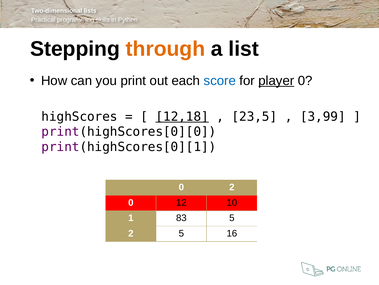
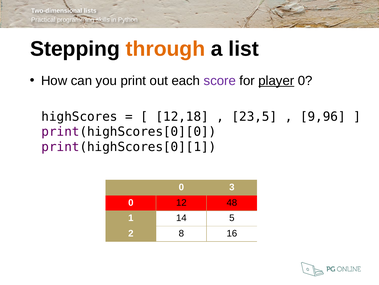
score colour: blue -> purple (220, 81)
12,18 underline: present -> none (182, 116)
3,99: 3,99 -> 9,96 (323, 116)
0 2: 2 -> 3 (232, 187)
10: 10 -> 48 (232, 202)
83: 83 -> 14 (181, 217)
2 5: 5 -> 8 (181, 233)
